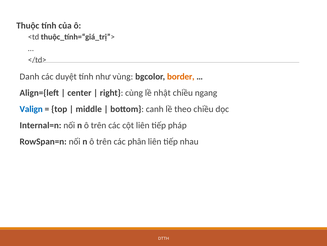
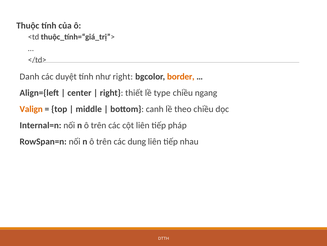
như vùng: vùng -> right (123, 76)
cùng: cùng -> thiết (134, 93)
nhật: nhật -> type (162, 93)
Valign colour: blue -> orange (31, 109)
phân: phân -> dung (137, 141)
